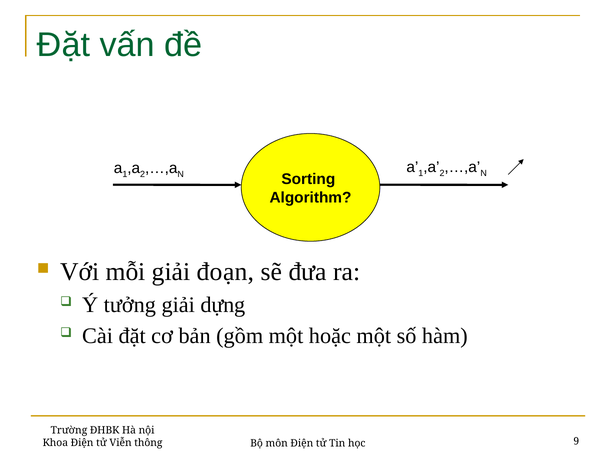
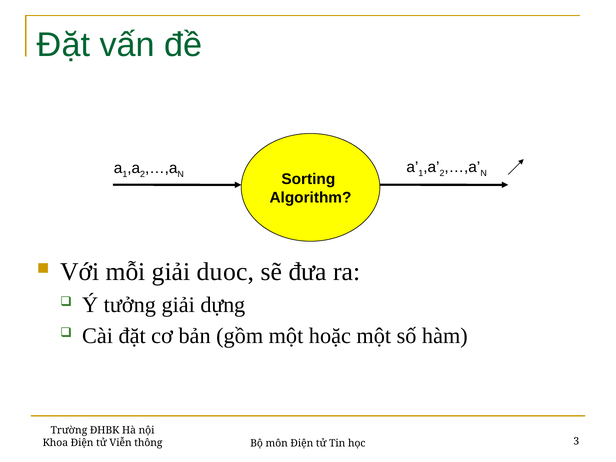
đoạn: đoạn -> duoc (226, 272)
9: 9 -> 3 (576, 441)
